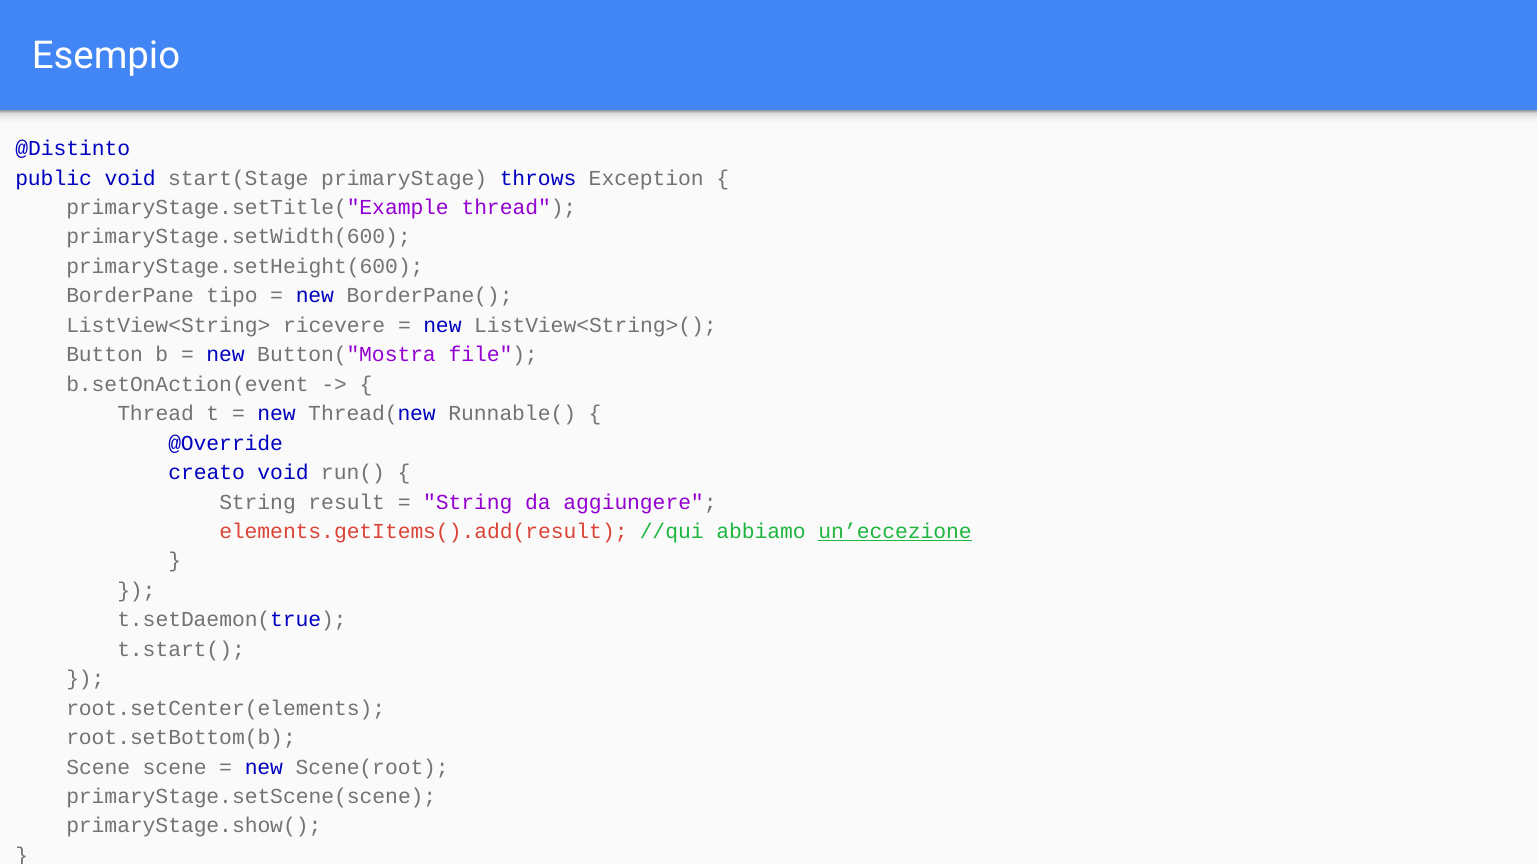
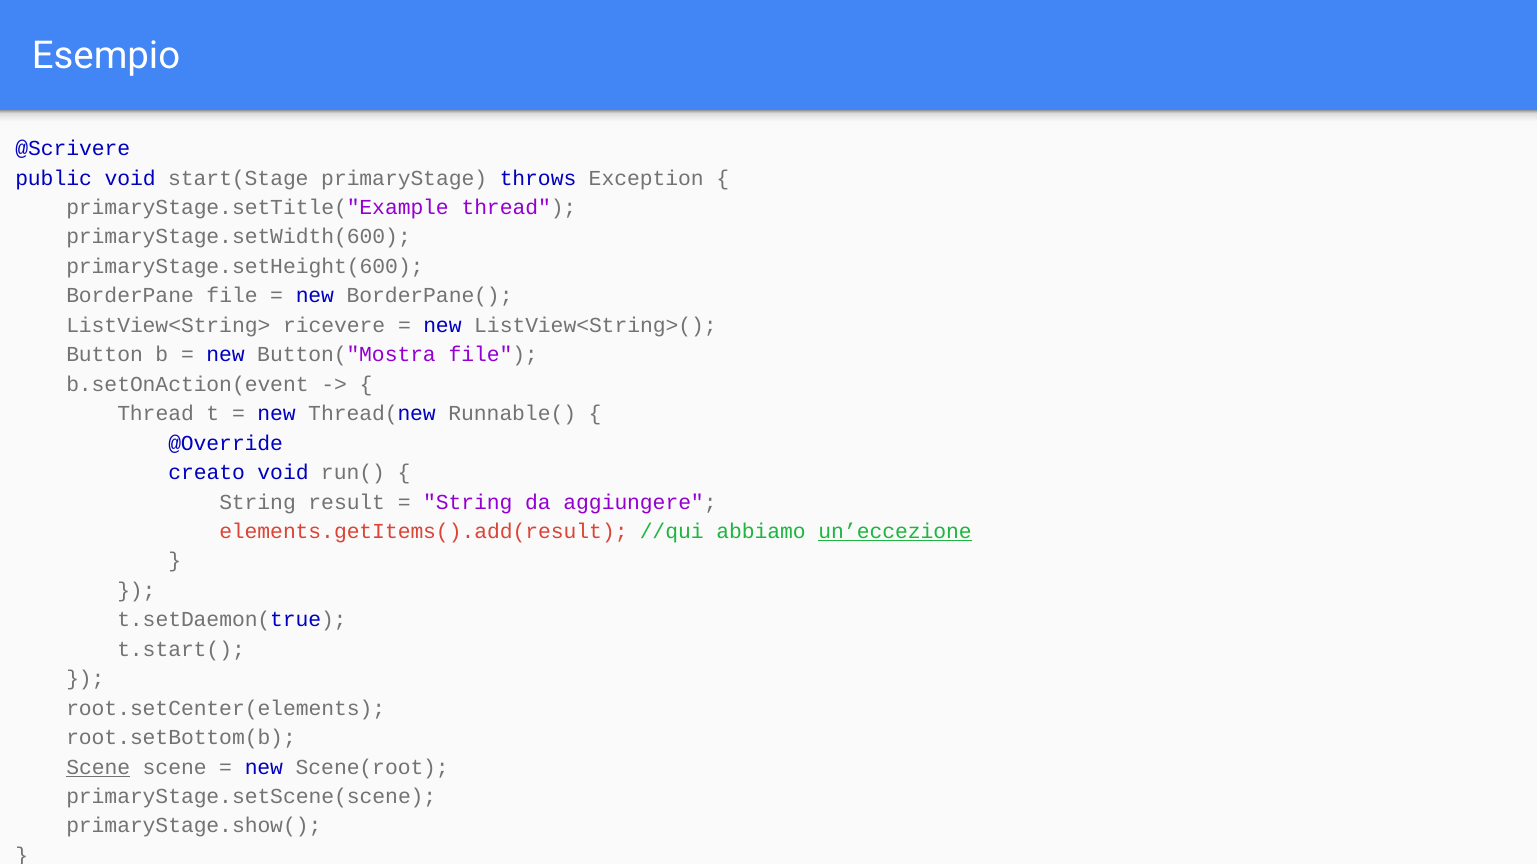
@Distinto: @Distinto -> @Scrivere (73, 149)
BorderPane tipo: tipo -> file (232, 296)
Scene underline: none -> present (98, 768)
